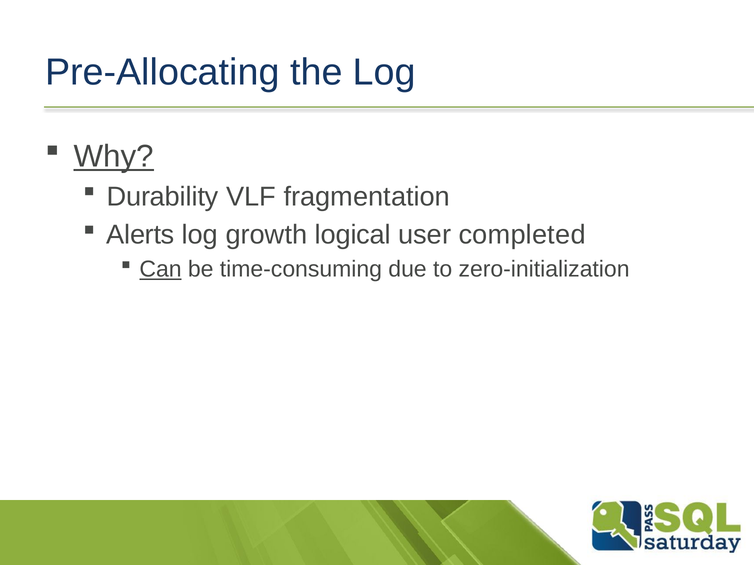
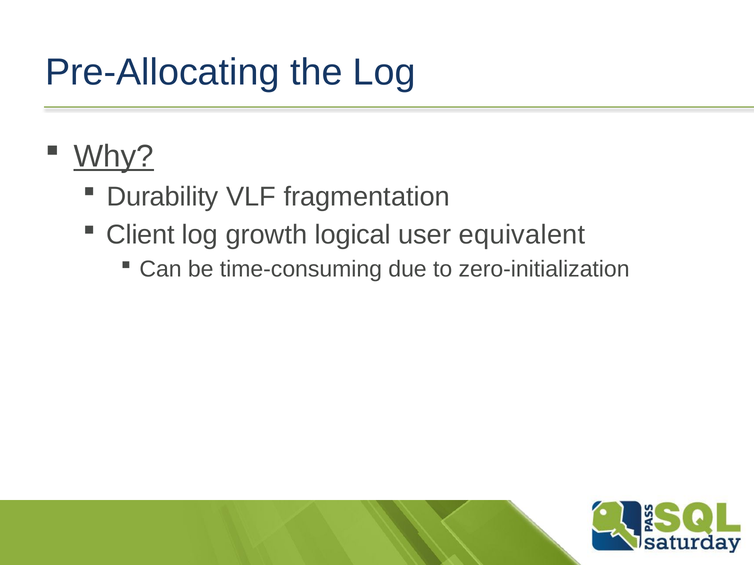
Alerts: Alerts -> Client (140, 235)
completed: completed -> equivalent (522, 235)
Can underline: present -> none (161, 270)
